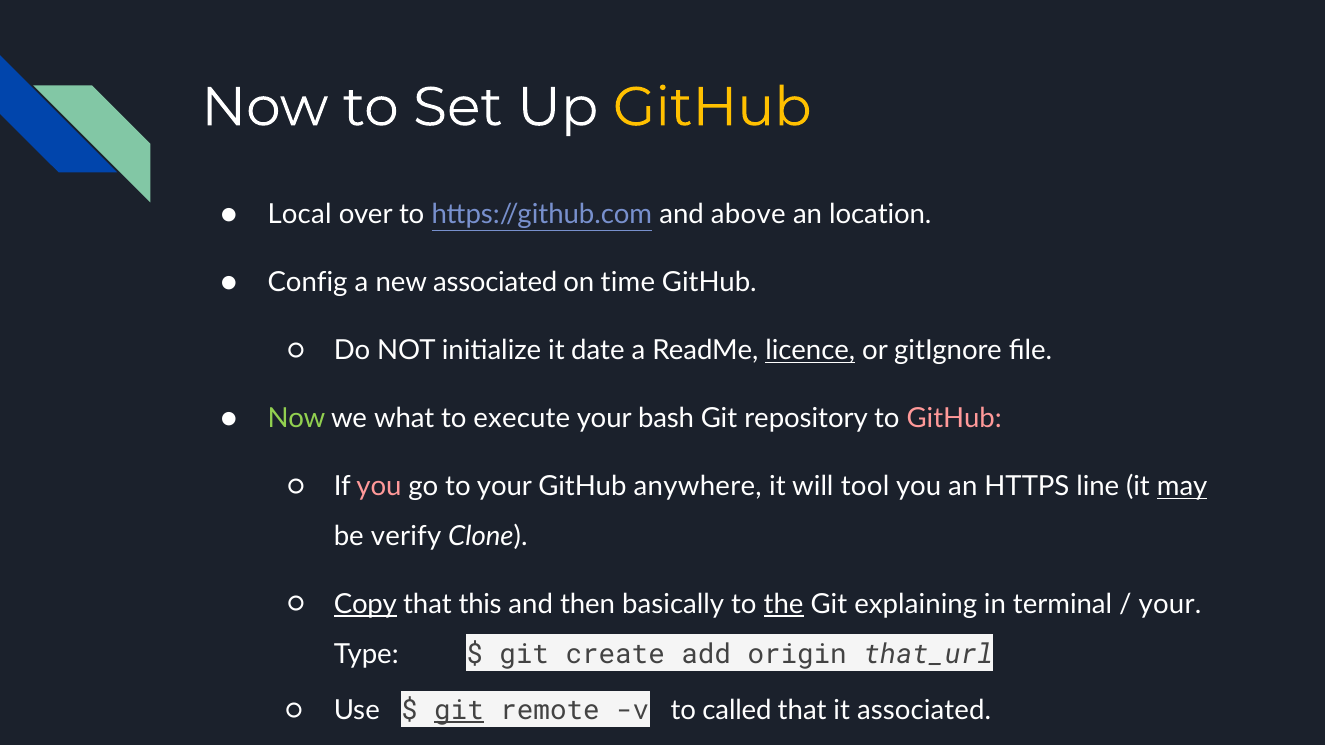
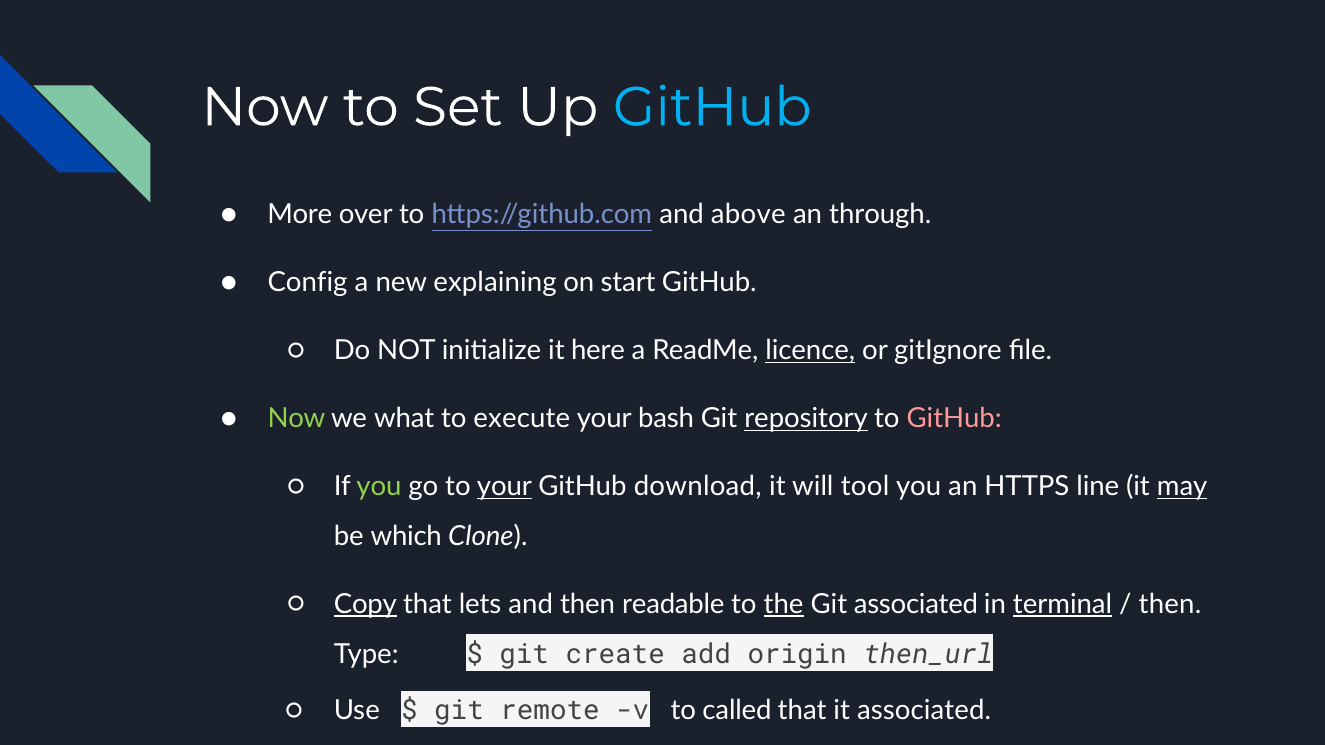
GitHub colour: yellow -> light blue (712, 107)
Local: Local -> More (300, 215)
location: location -> through (880, 215)
new associated: associated -> explaining (495, 283)
time: time -> start (628, 283)
date: date -> here (598, 351)
repository underline: none -> present (806, 419)
you colour: pink -> light green (379, 487)
your underline: none -> present (504, 487)
anywhere: anywhere -> download (698, 487)
verify: verify -> which (406, 536)
this: this -> lets (480, 605)
basically: basically -> readable (673, 605)
Git explaining: explaining -> associated (916, 605)
terminal underline: none -> present (1063, 605)
your: your -> then (1170, 605)
that_url: that_url -> then_url (928, 654)
git underline: present -> none (459, 711)
